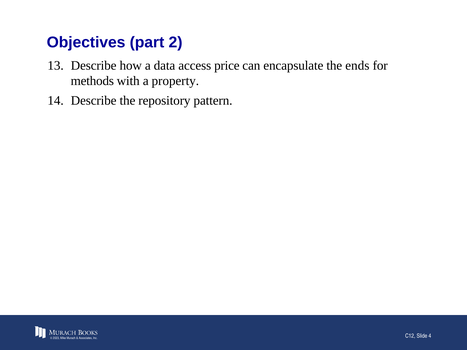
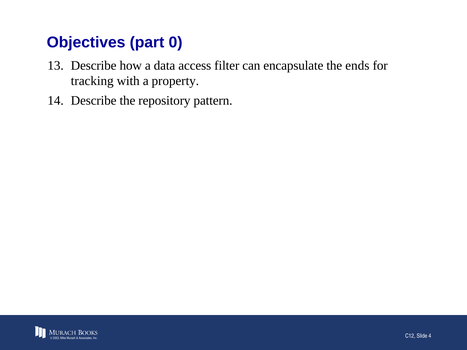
2: 2 -> 0 (176, 42)
price: price -> filter (227, 66)
methods: methods -> tracking (92, 81)
